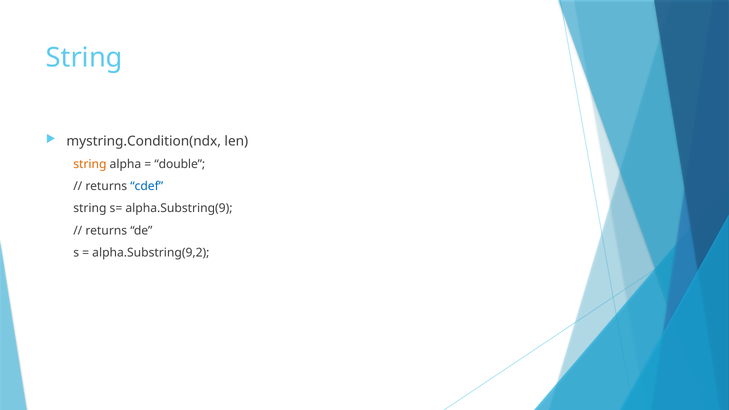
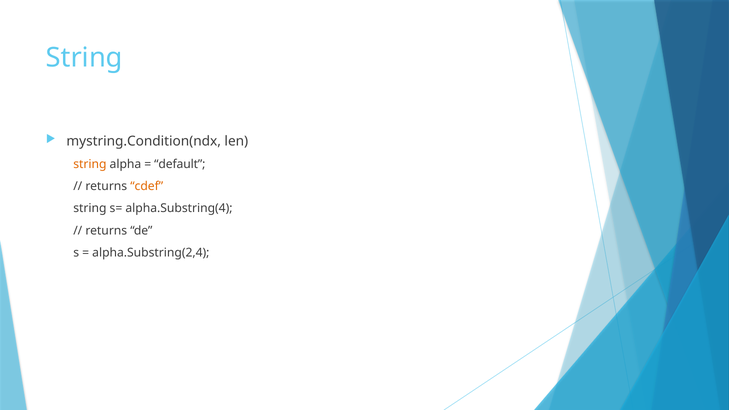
double: double -> default (180, 164)
cdef colour: blue -> orange (147, 186)
alpha.Substring(9: alpha.Substring(9 -> alpha.Substring(4 (179, 208)
alpha.Substring(9,2: alpha.Substring(9,2 -> alpha.Substring(2,4 (151, 253)
